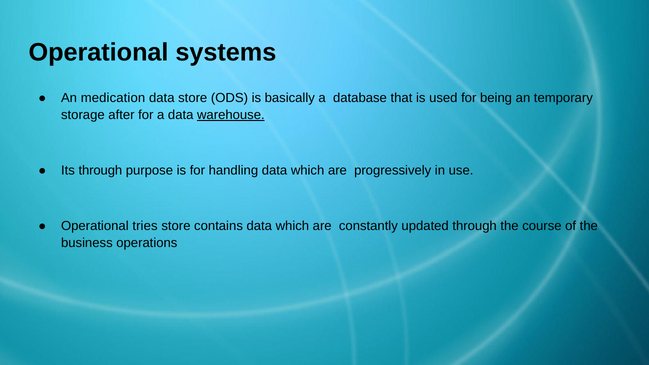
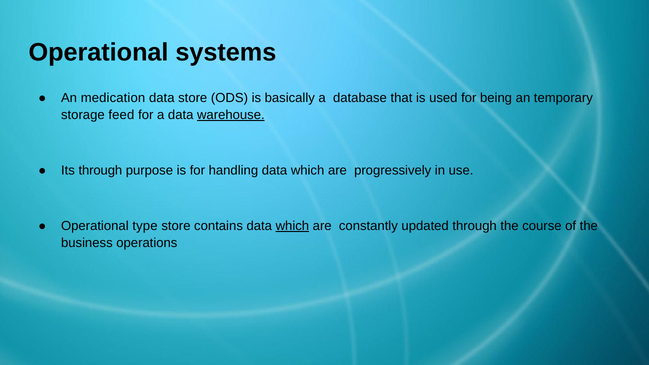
after: after -> feed (121, 115)
tries: tries -> type (145, 226)
which underline: none -> present (292, 226)
